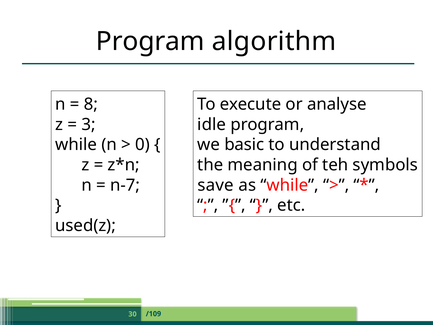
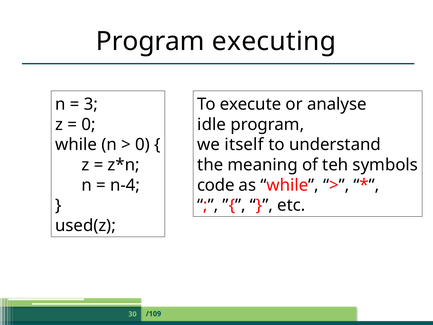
algorithm: algorithm -> executing (274, 41)
8: 8 -> 3 (91, 104)
3: 3 -> 0 (89, 124)
basic: basic -> itself (244, 145)
n-7: n-7 -> n-4 (125, 185)
save: save -> code (216, 185)
